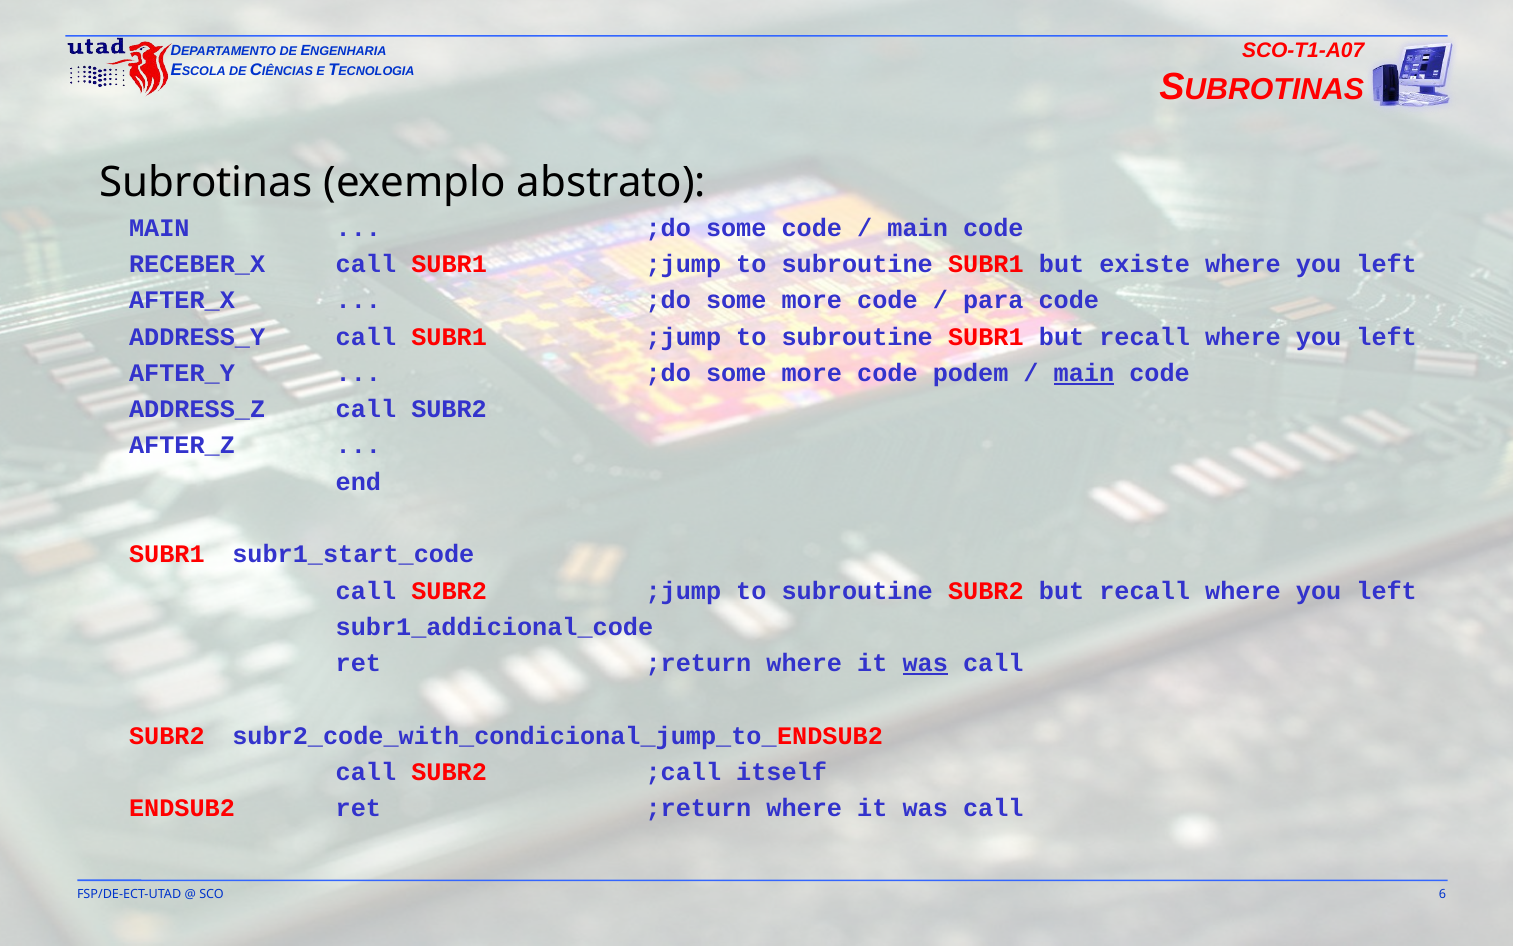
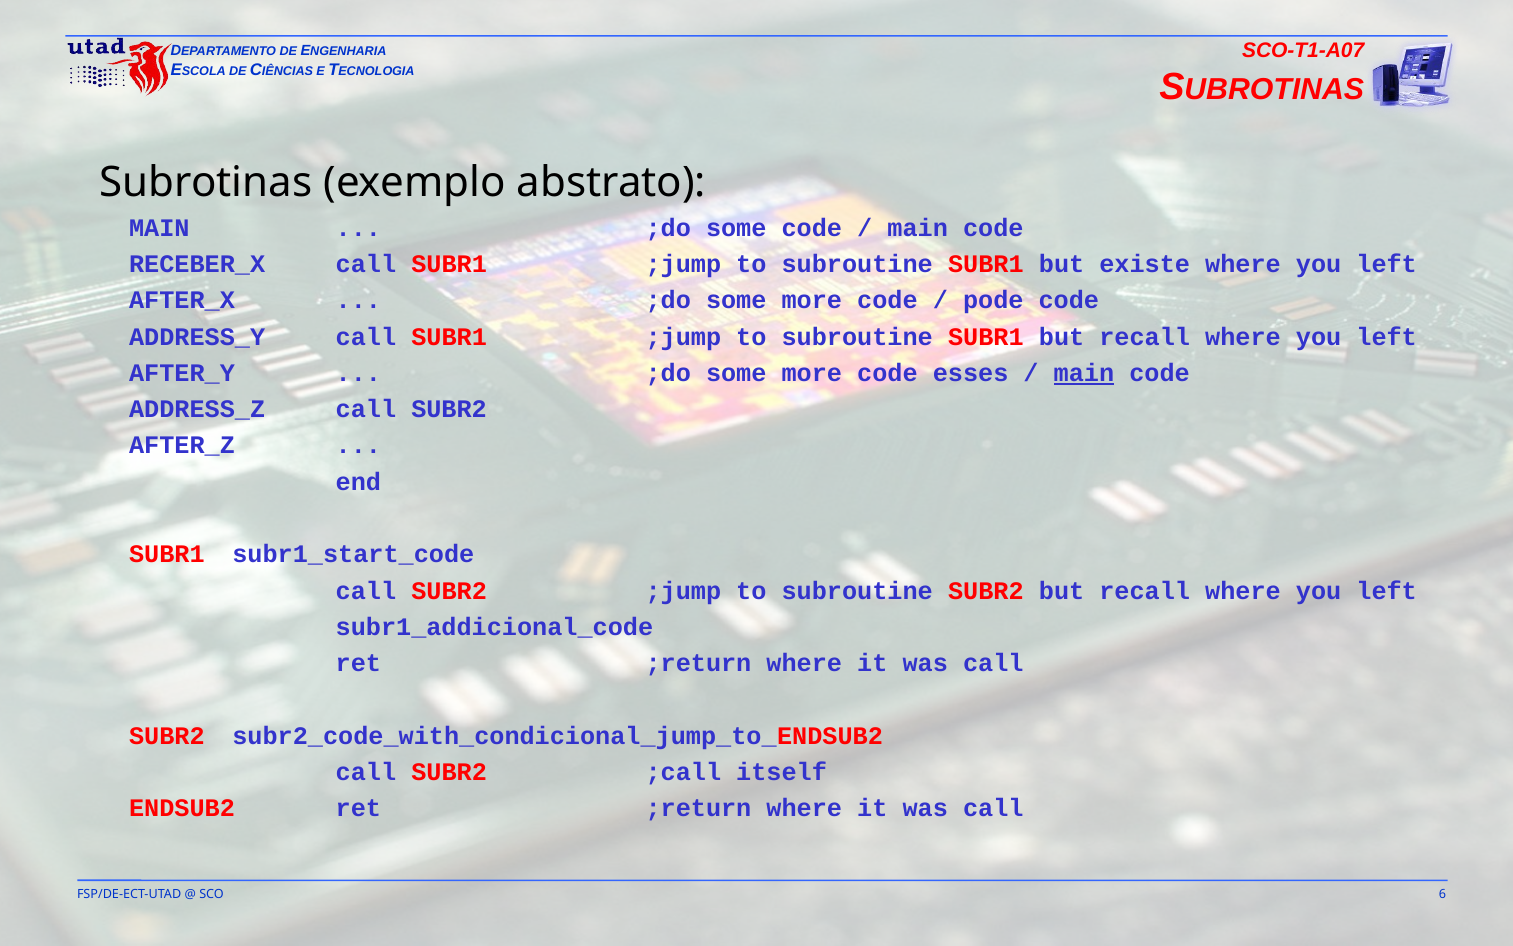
para: para -> pode (993, 300)
podem: podem -> esses (971, 373)
was underline: present -> none (925, 663)
